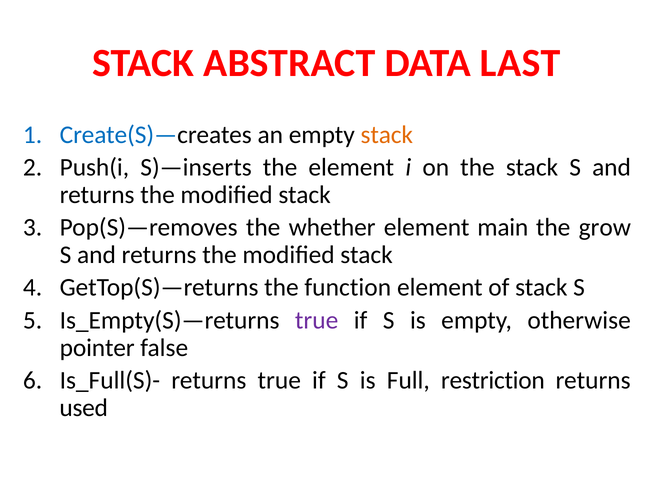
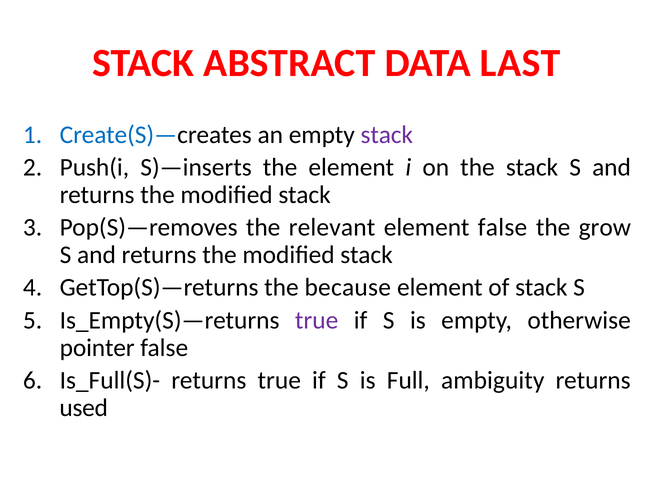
stack colour: orange -> purple (387, 135)
whether: whether -> relevant (332, 228)
element main: main -> false (503, 228)
function: function -> because (348, 288)
restriction: restriction -> ambiguity (493, 381)
